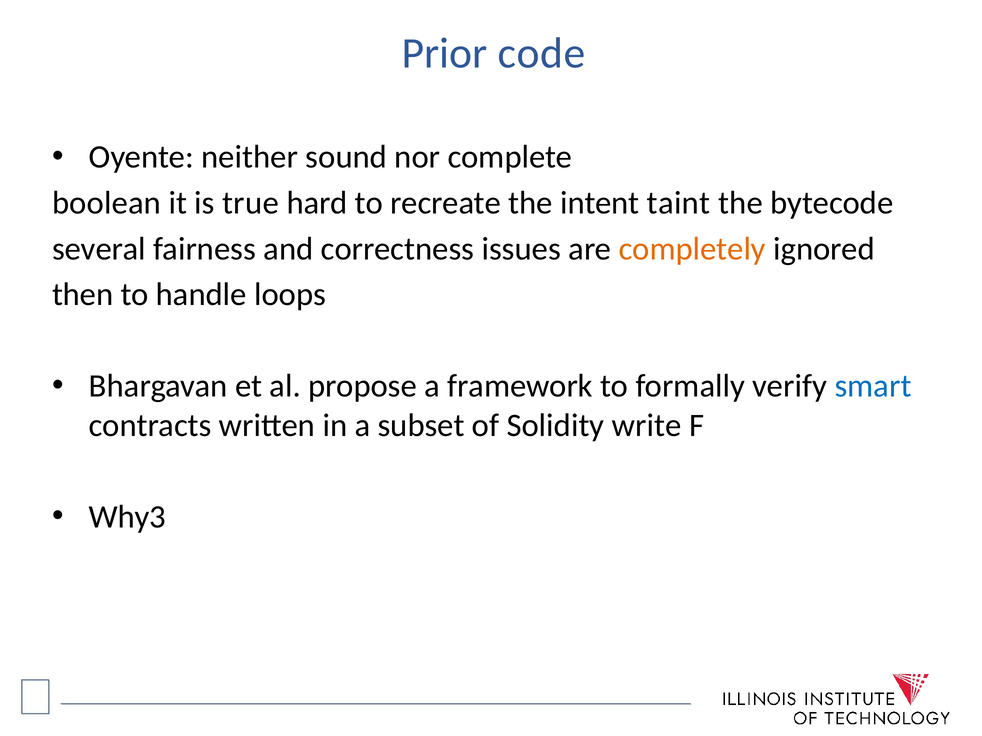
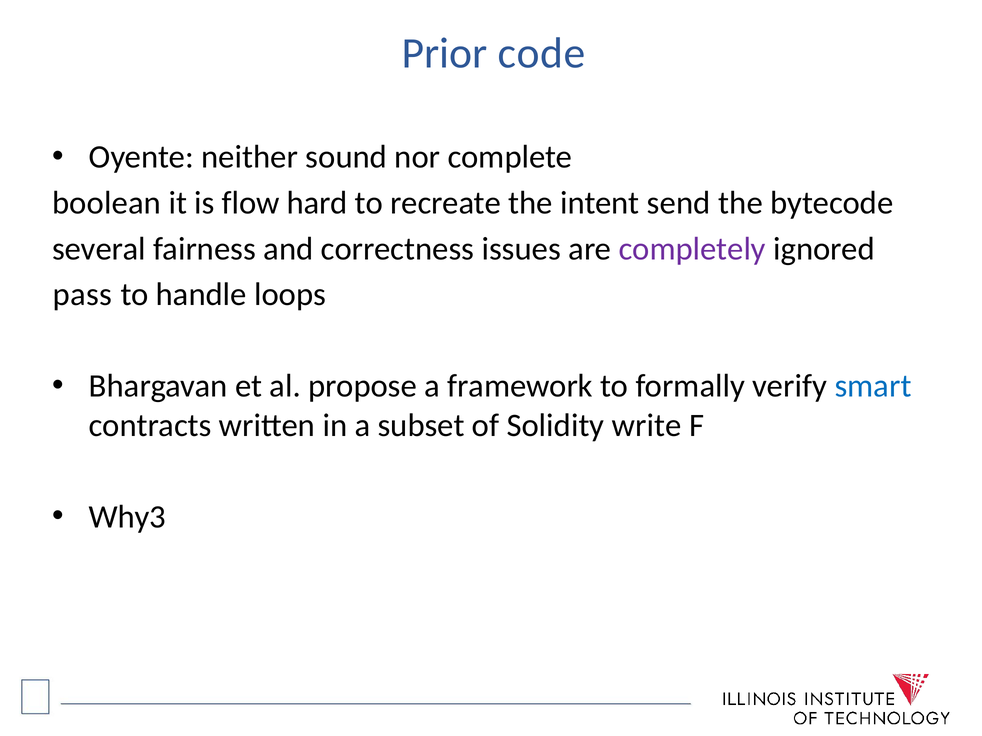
true: true -> flow (251, 203)
taint: taint -> send (679, 203)
completely colour: orange -> purple (692, 249)
then: then -> pass (82, 295)
